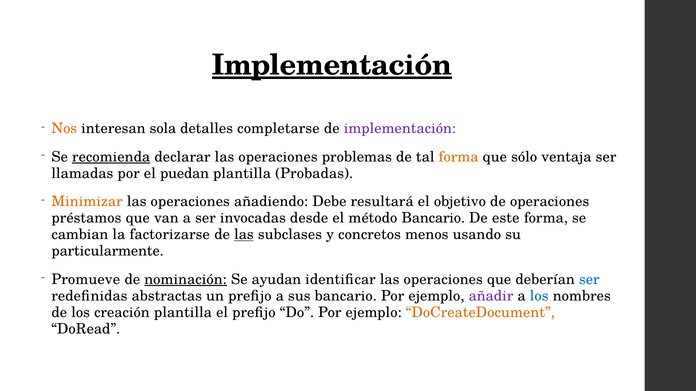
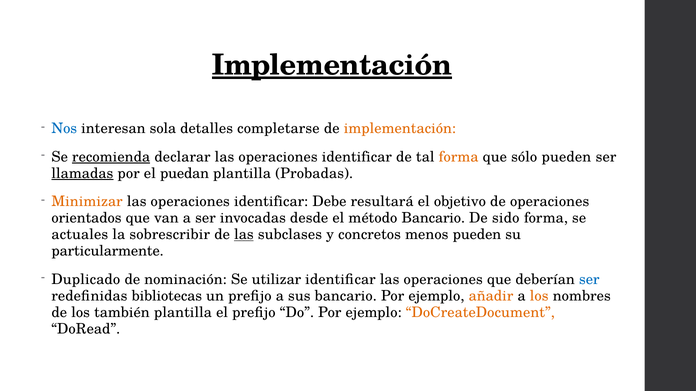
Nos colour: orange -> blue (64, 129)
implementación colour: purple -> orange (400, 129)
declarar las operaciones problemas: problemas -> identificar (357, 157)
sólo ventaja: ventaja -> pueden (566, 157)
llamadas underline: none -> present (82, 174)
añadiendo: añadiendo -> identificar (271, 202)
préstamos: préstamos -> orientados (86, 218)
este: este -> sido (506, 218)
cambian: cambian -> actuales (80, 235)
factorizarse: factorizarse -> sobrescribir (170, 235)
menos usando: usando -> pueden (477, 235)
Promueve: Promueve -> Duplicado (86, 280)
nominación underline: present -> none (186, 280)
ayudan: ayudan -> utilizar (276, 280)
abstractas: abstractas -> bibliotecas (167, 296)
añadir colour: purple -> orange (491, 296)
los colour: blue -> orange (539, 296)
creación: creación -> también (122, 313)
